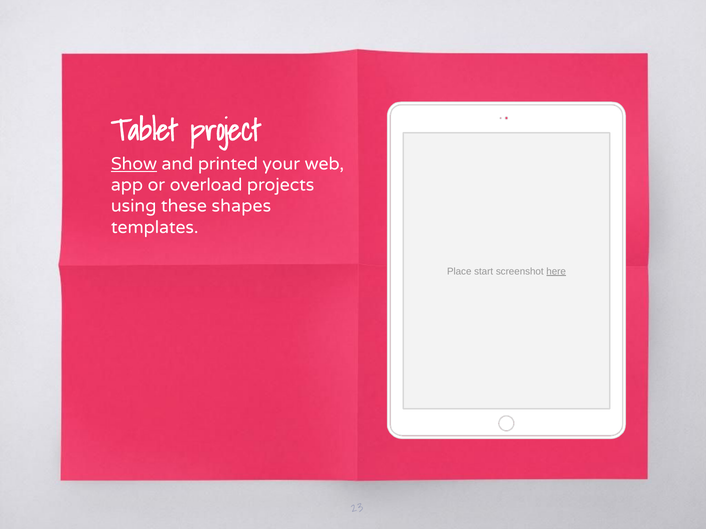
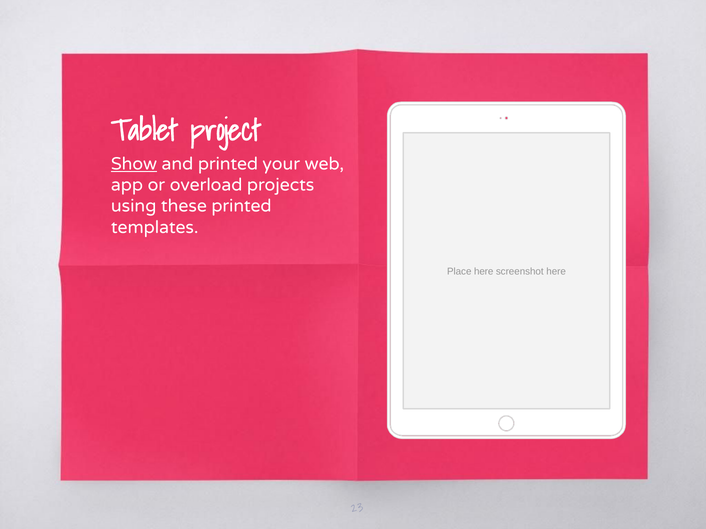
these shapes: shapes -> printed (242, 206)
Place start: start -> here (484, 272)
here underline: present -> none (556, 272)
